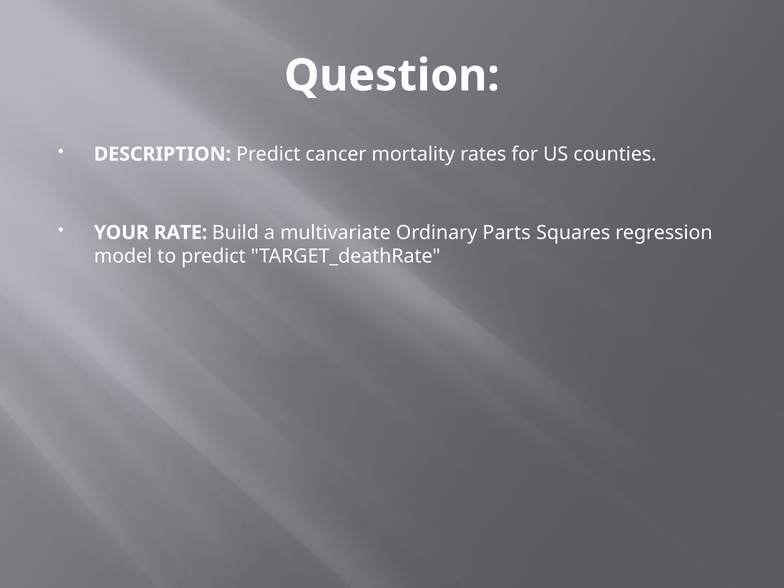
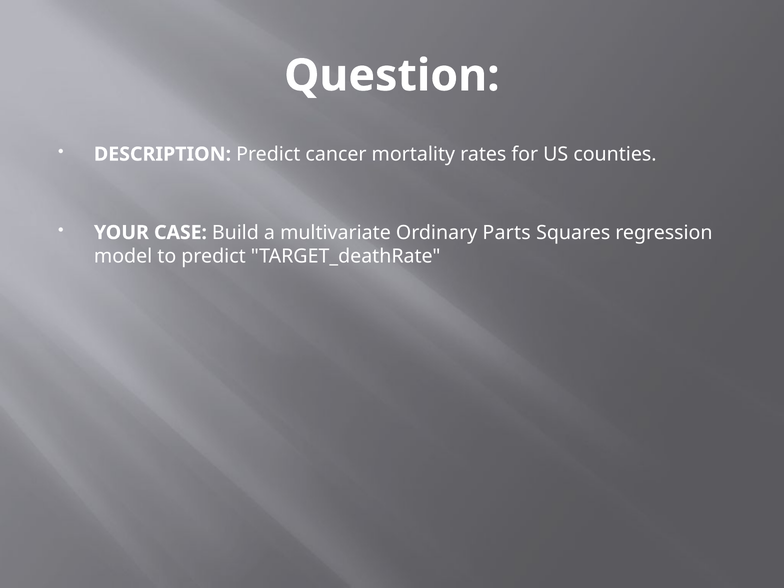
RATE: RATE -> CASE (180, 233)
